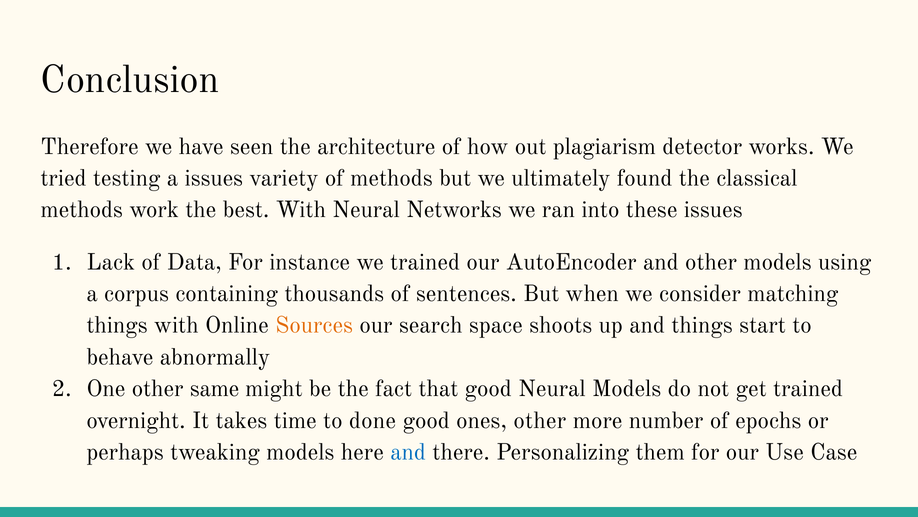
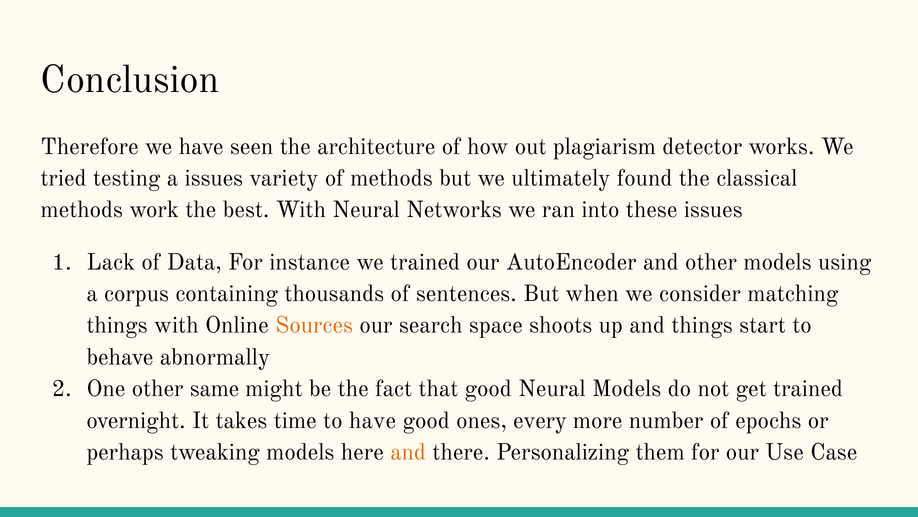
to done: done -> have (372, 420)
ones other: other -> every (540, 420)
and colour: blue -> orange (408, 452)
